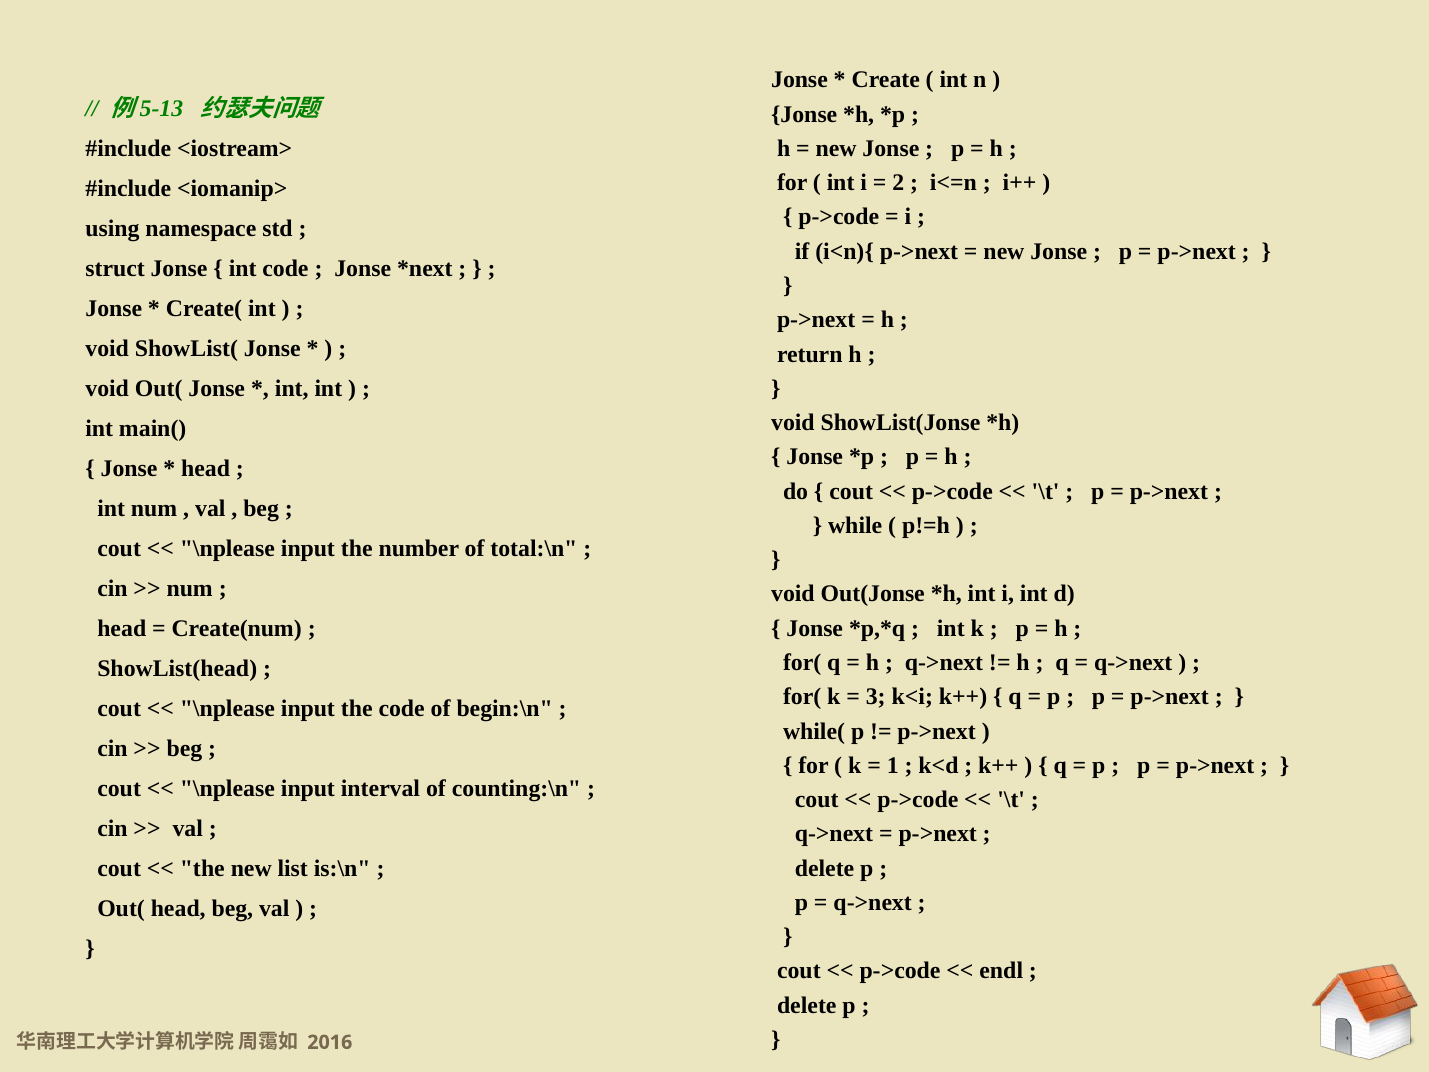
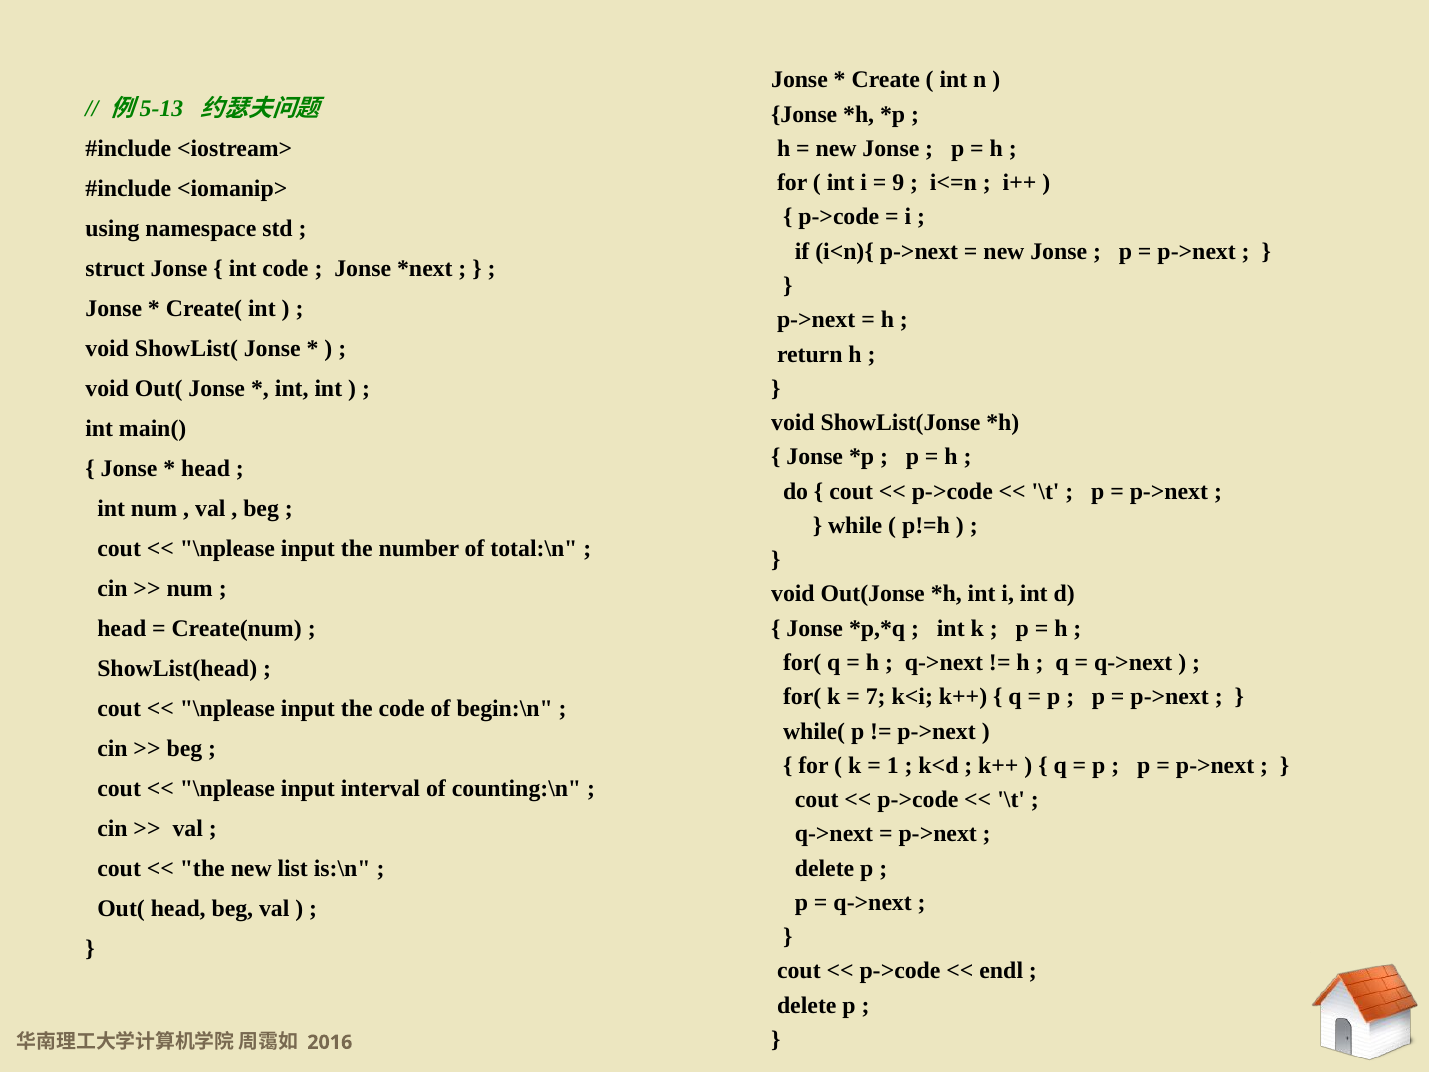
2: 2 -> 9 (898, 183)
3: 3 -> 7 (876, 697)
